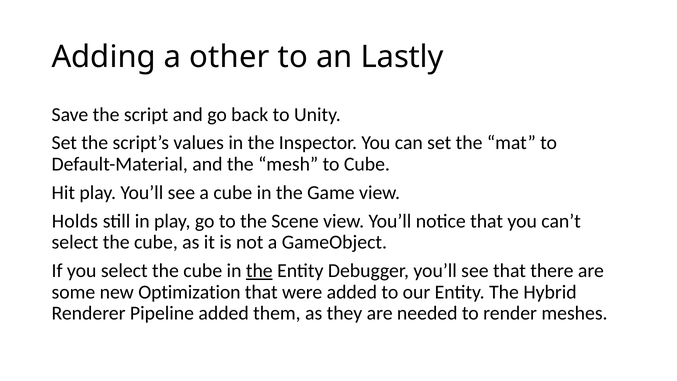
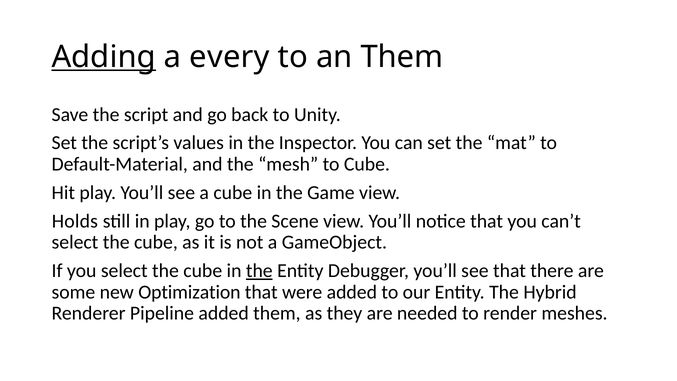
Adding underline: none -> present (104, 57)
other: other -> every (229, 57)
an Lastly: Lastly -> Them (402, 57)
